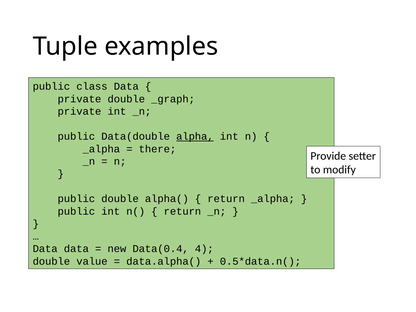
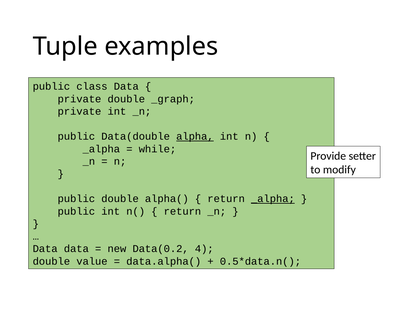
there: there -> while (157, 149)
_alpha underline: none -> present (273, 199)
Data(0.4: Data(0.4 -> Data(0.2 (161, 249)
